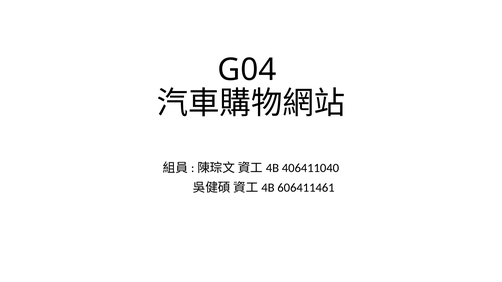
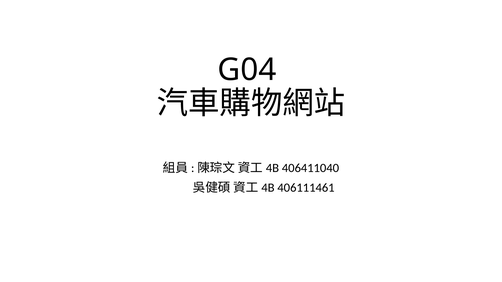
606411461: 606411461 -> 406111461 (306, 188)
